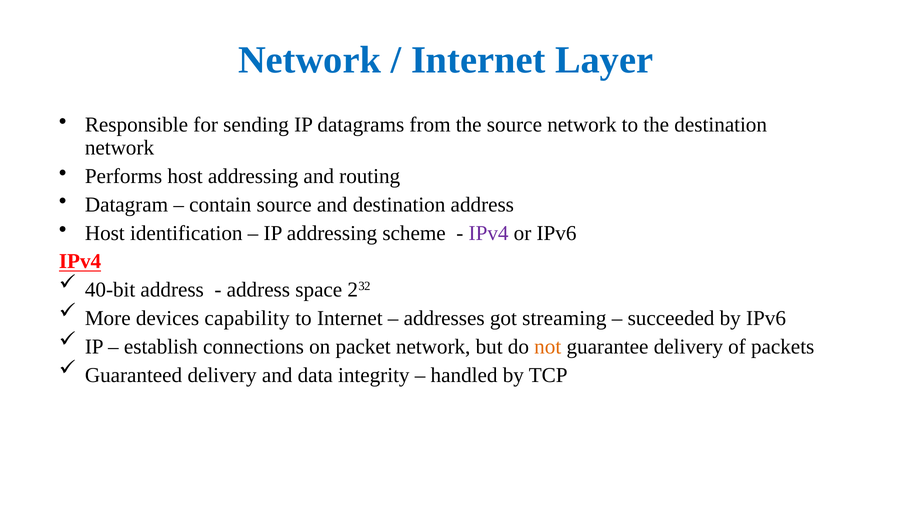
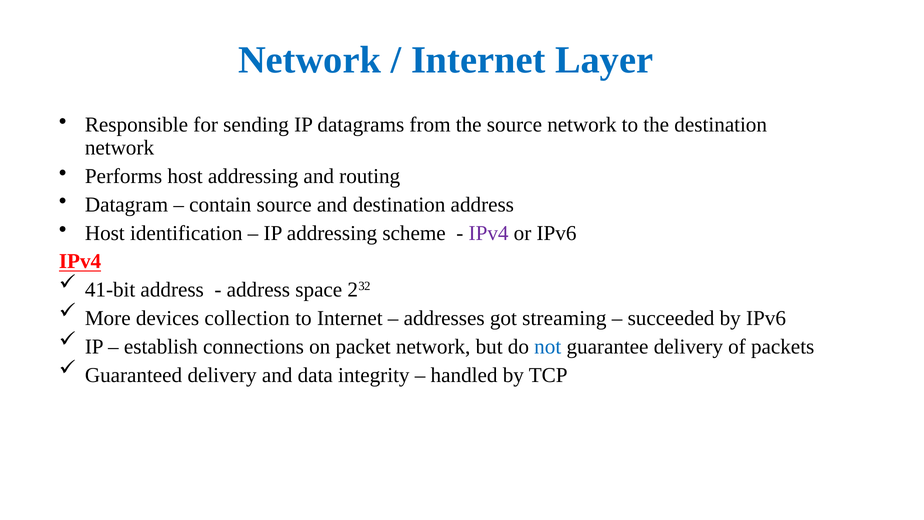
40-bit: 40-bit -> 41-bit (110, 290)
capability: capability -> collection (247, 318)
not colour: orange -> blue (548, 347)
